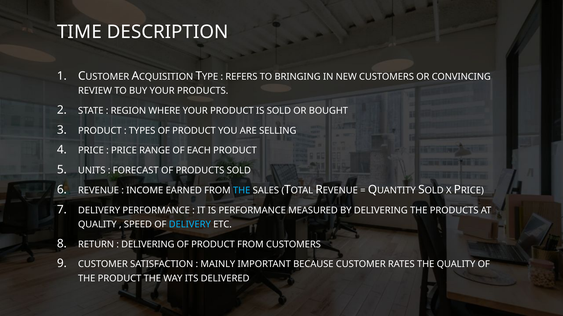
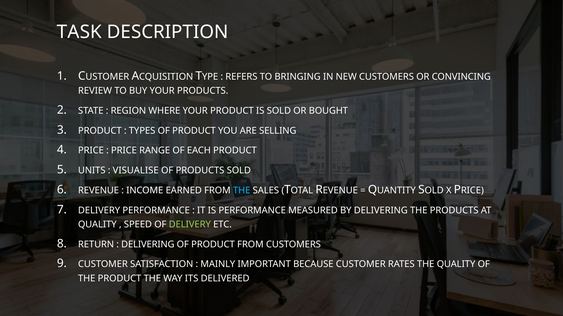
TIME: TIME -> TASK (79, 32)
FORECAST: FORECAST -> VISUALISE (136, 171)
DELIVERY colour: light blue -> light green (190, 225)
